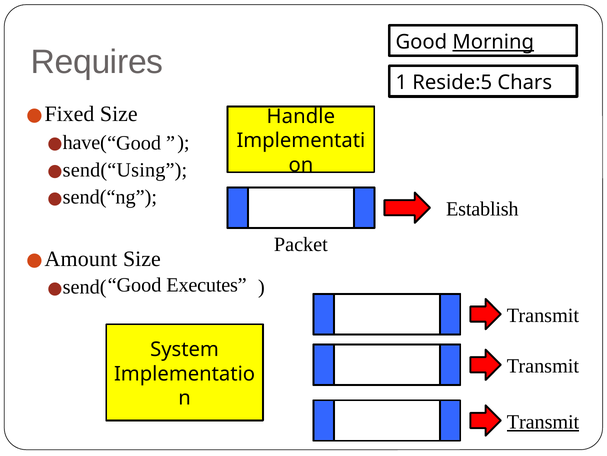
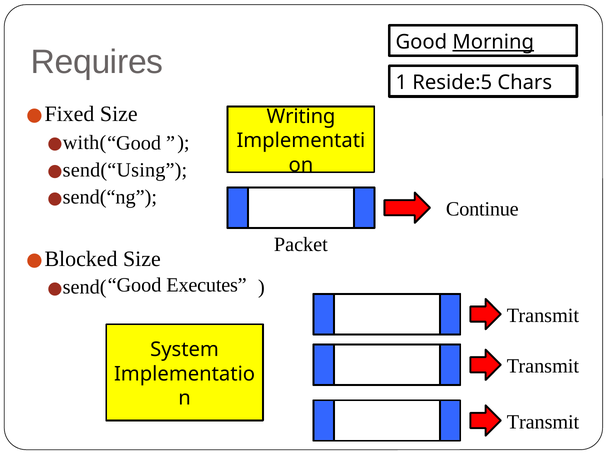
Handle: Handle -> Writing (301, 116)
have(: have( -> with( (85, 142)
Establish: Establish -> Continue (482, 209)
Amount: Amount -> Blocked (81, 258)
Transmit underline: present -> none (543, 421)
